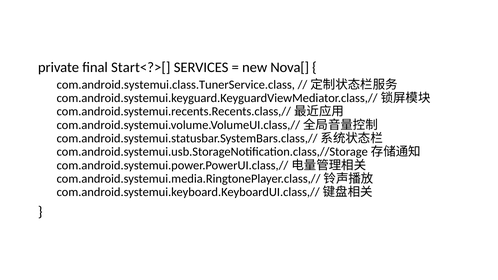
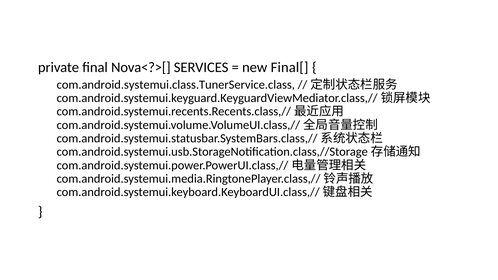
Start<?>[: Start<?>[ -> Nova<?>[ (141, 67)
Nova[: Nova[ -> Final[ (290, 67)
